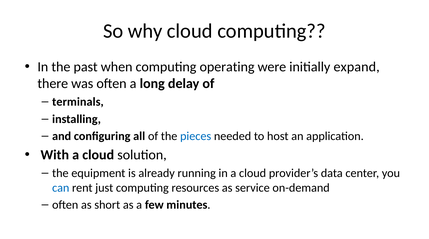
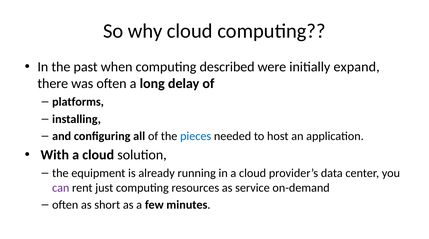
operating: operating -> described (227, 67)
terminals: terminals -> platforms (78, 102)
can colour: blue -> purple (61, 188)
